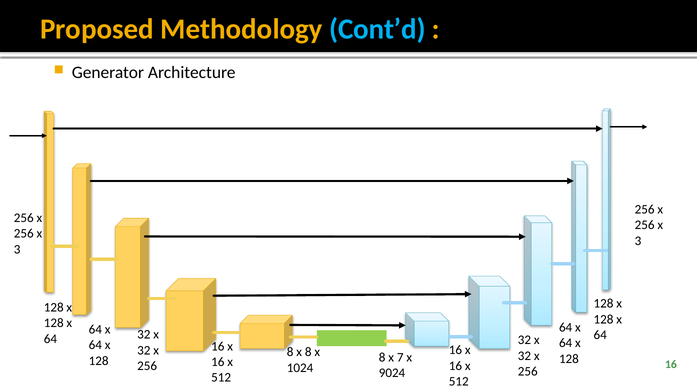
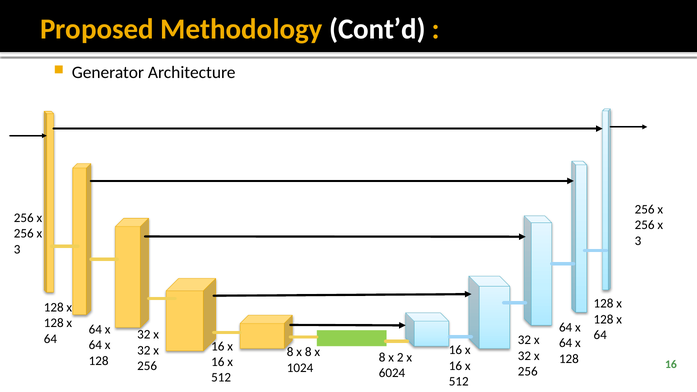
Cont’d colour: light blue -> white (377, 29)
7: 7 -> 2 (400, 358)
9024: 9024 -> 6024 (392, 373)
